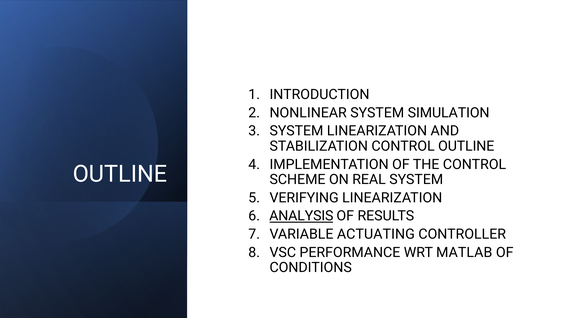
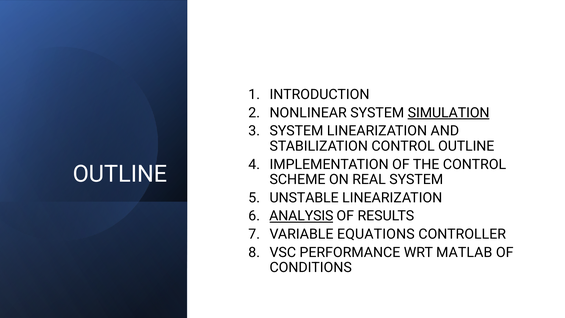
SIMULATION underline: none -> present (449, 113)
VERIFYING: VERIFYING -> UNSTABLE (304, 198)
ACTUATING: ACTUATING -> EQUATIONS (376, 234)
